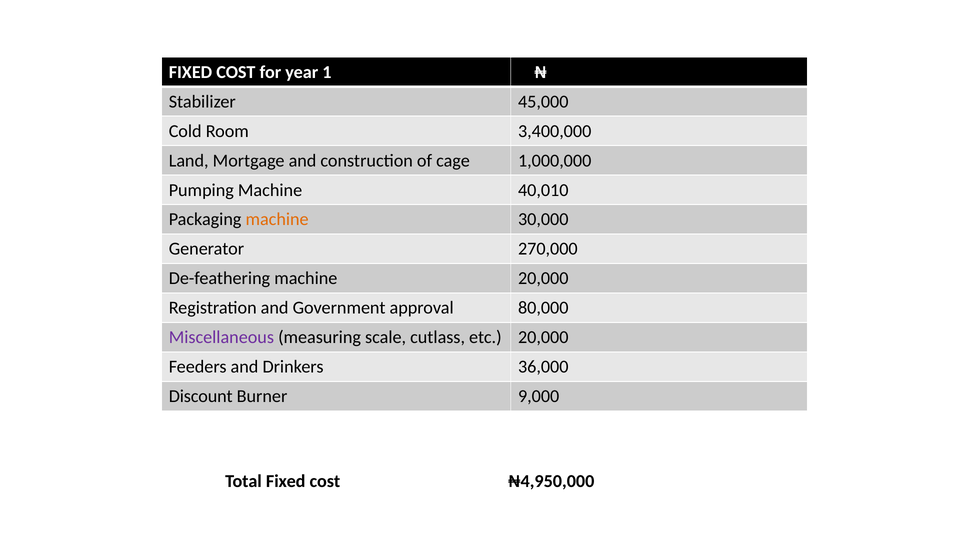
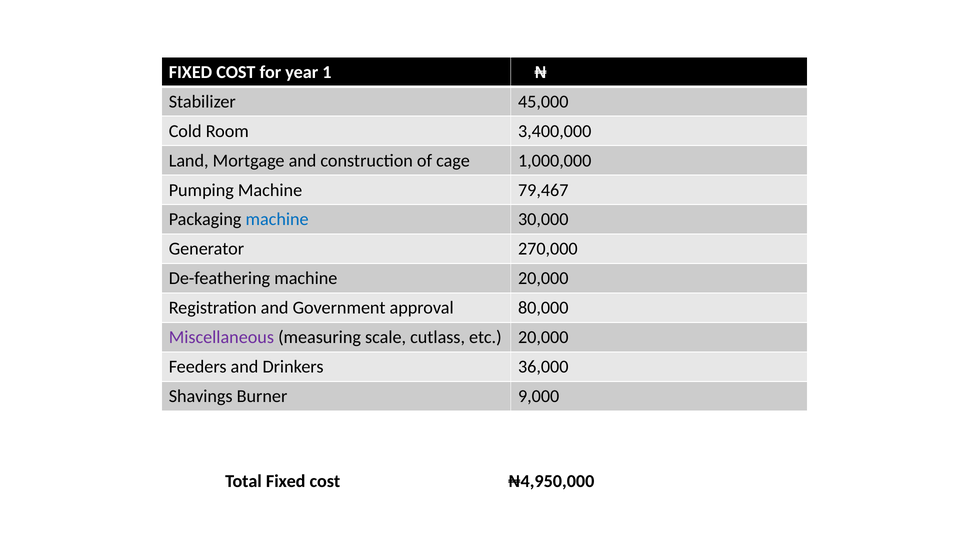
40,010: 40,010 -> 79,467 (543, 190)
machine colour: orange -> blue (277, 219)
Discount: Discount -> Shavings (201, 396)
